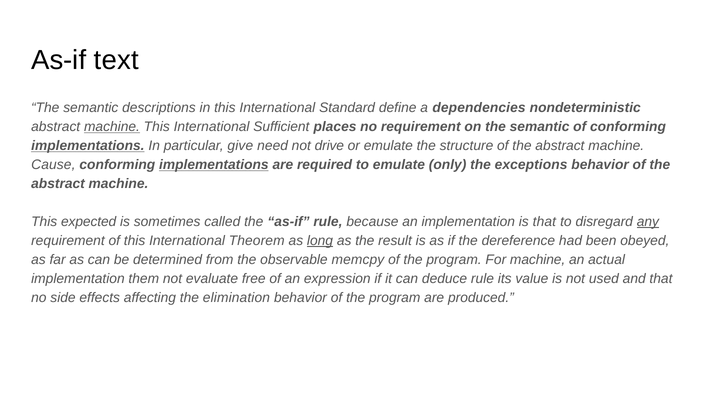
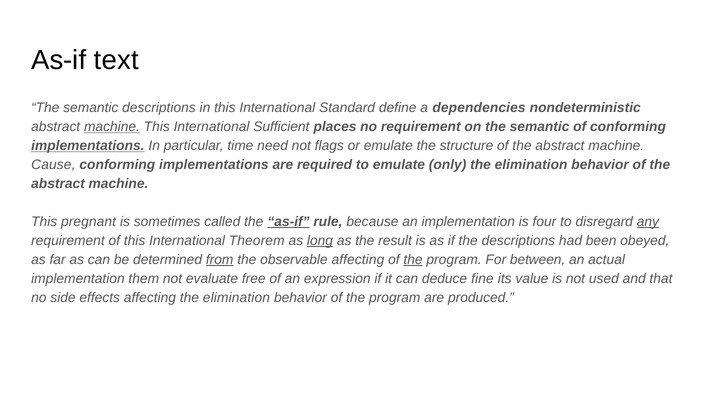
give: give -> time (240, 146)
drive: drive -> flags (329, 146)
implementations underline: present -> none (214, 165)
only the exceptions: exceptions -> elimination (531, 165)
expected: expected -> pregnant (89, 222)
as-if underline: none -> present (289, 222)
is that: that -> four (544, 222)
the dereference: dereference -> descriptions (518, 241)
from underline: none -> present (220, 260)
observable memcpy: memcpy -> affecting (358, 260)
the underline: none -> present (413, 260)
For machine: machine -> between (538, 260)
deduce rule: rule -> fine (482, 279)
